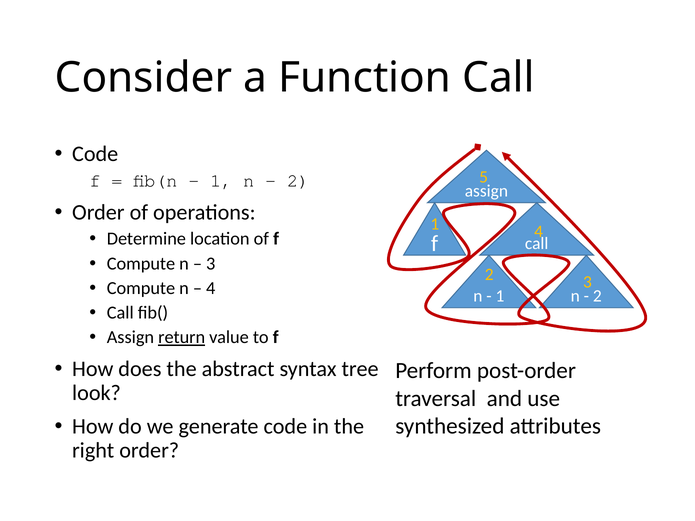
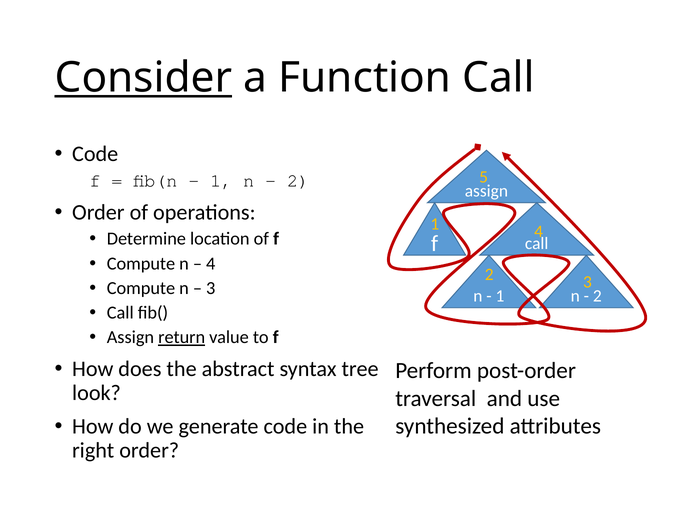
Consider underline: none -> present (143, 78)
3: 3 -> 4 (211, 264)
4: 4 -> 3 (211, 288)
